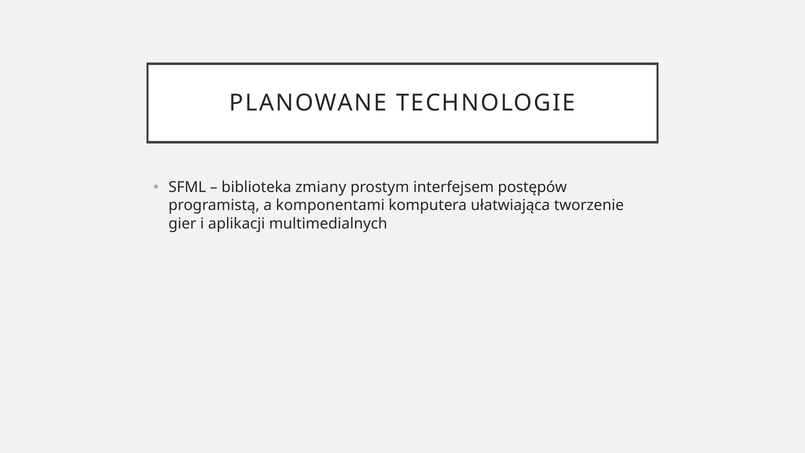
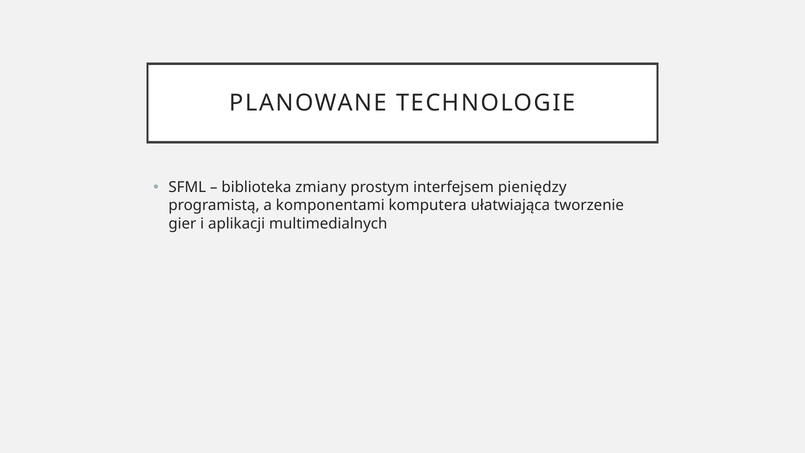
postępów: postępów -> pieniędzy (532, 187)
